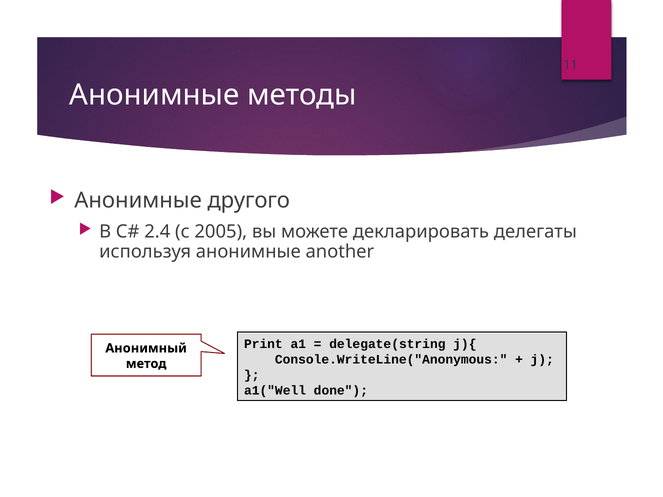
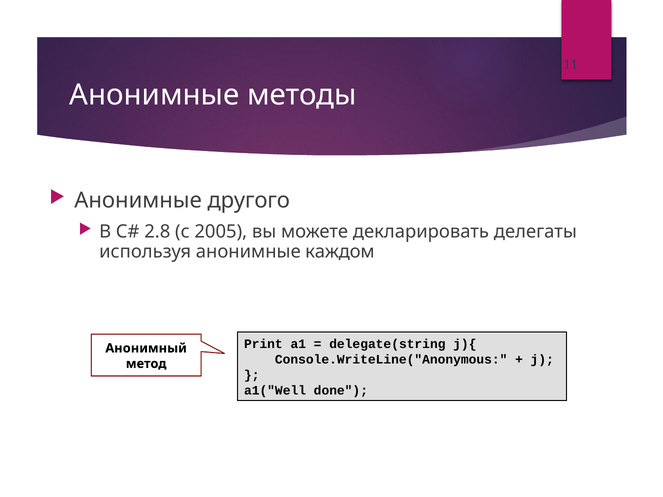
2.4: 2.4 -> 2.8 (157, 232)
another: another -> каждом (340, 252)
